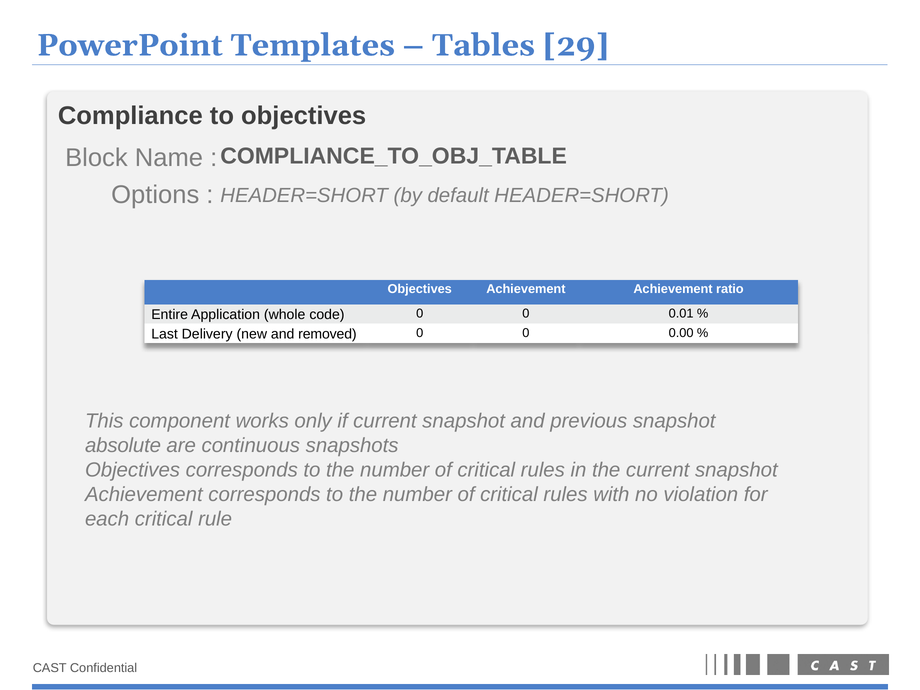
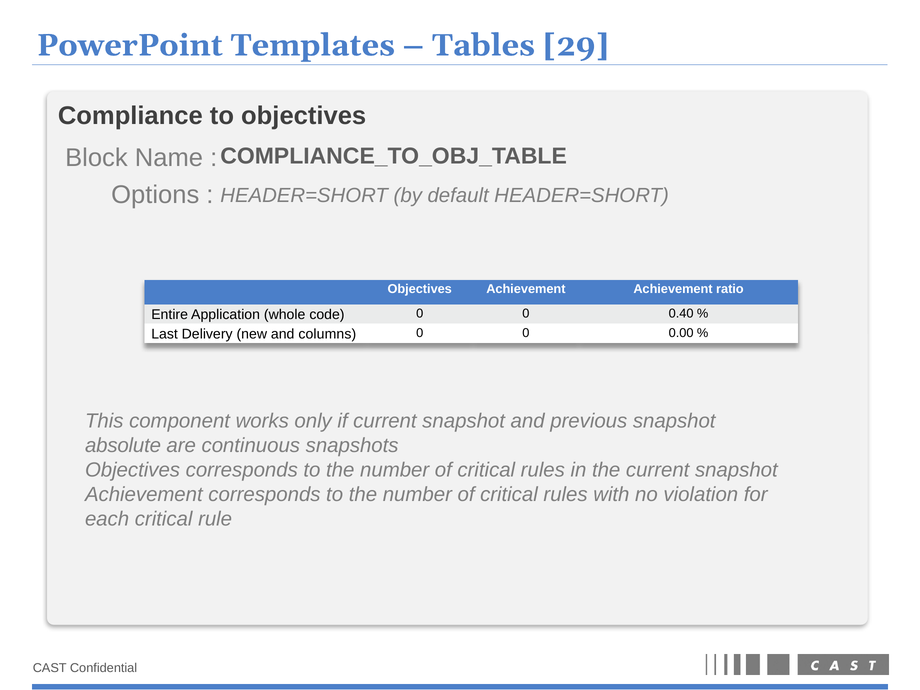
0.01: 0.01 -> 0.40 (681, 314)
removed: removed -> columns (327, 334)
